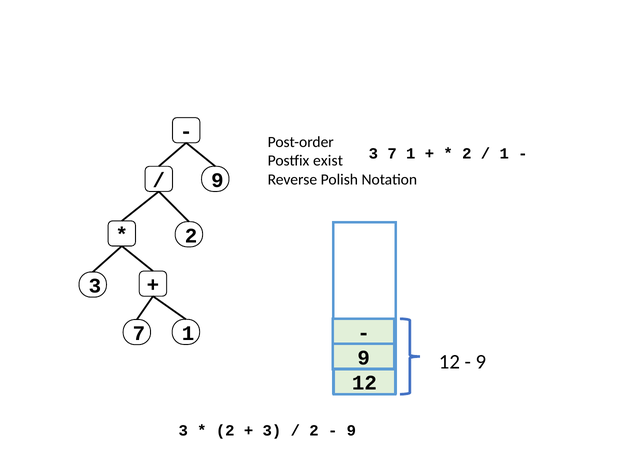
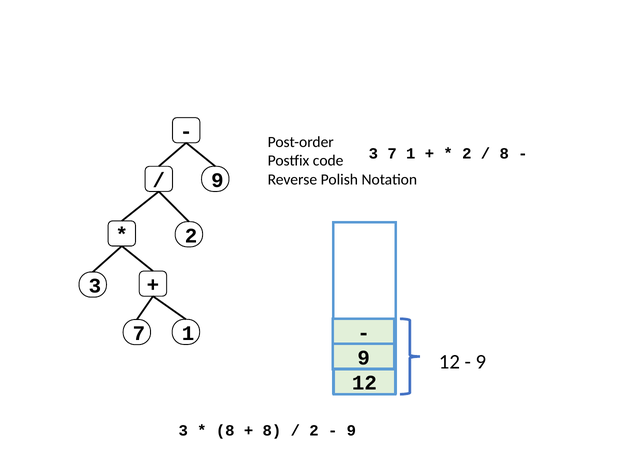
1: 1 -> 8 (504, 154)
exist: exist -> code (328, 161)
2: 2 -> 8 (225, 431)
3: 3 -> 8 (272, 431)
